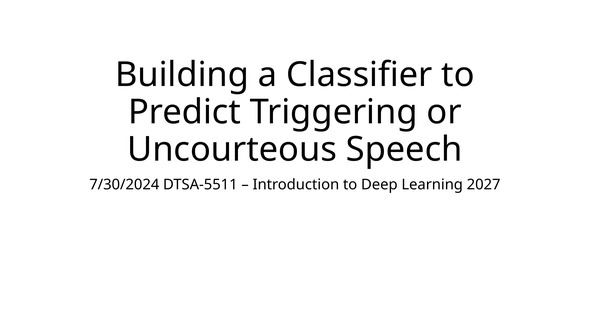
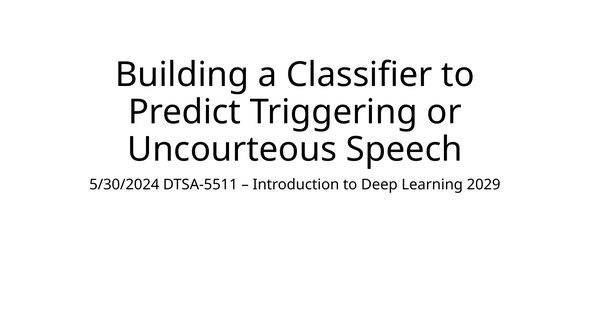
7/30/2024: 7/30/2024 -> 5/30/2024 (124, 184)
2027: 2027 -> 2029 (484, 184)
